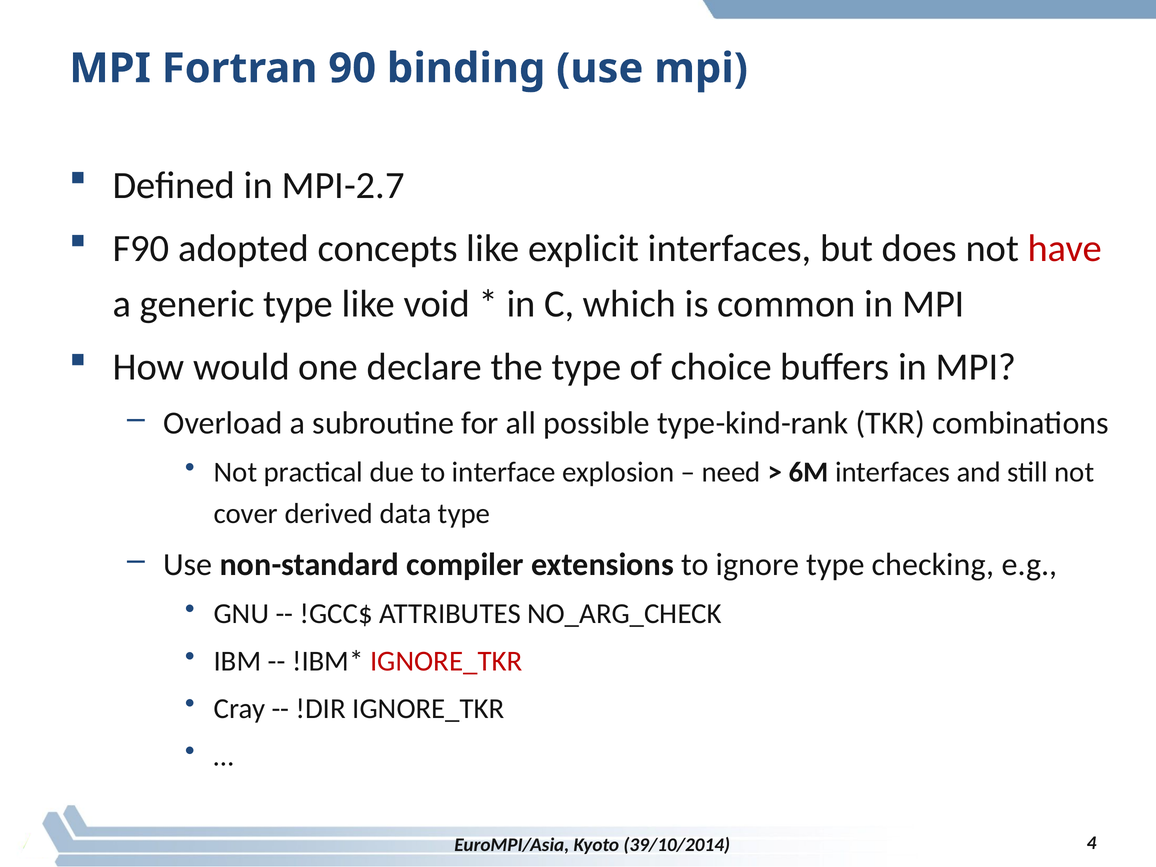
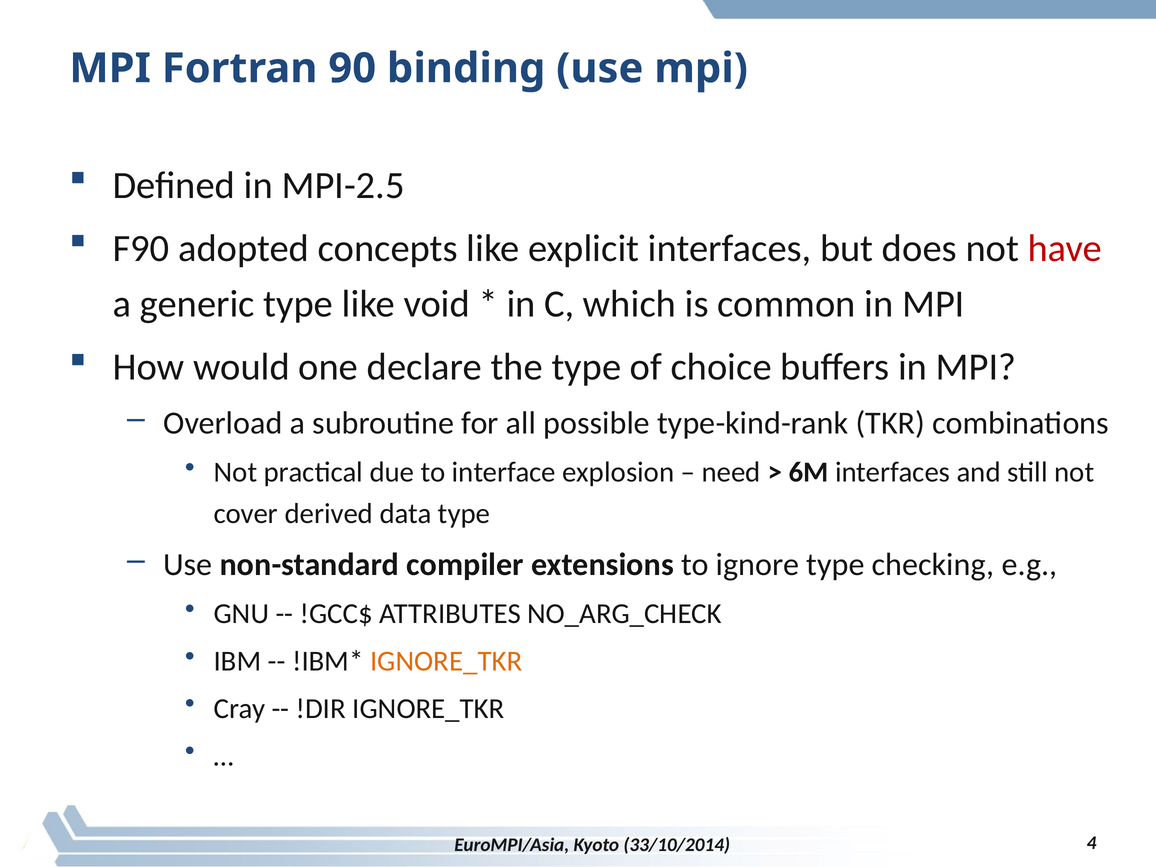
MPI-2.7: MPI-2.7 -> MPI-2.5 (343, 185)
IGNORE_TKR colour: red -> orange (446, 661)
39/10/2014: 39/10/2014 -> 33/10/2014 (677, 845)
